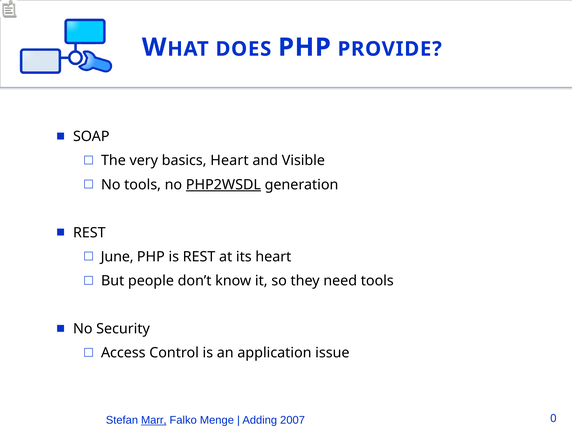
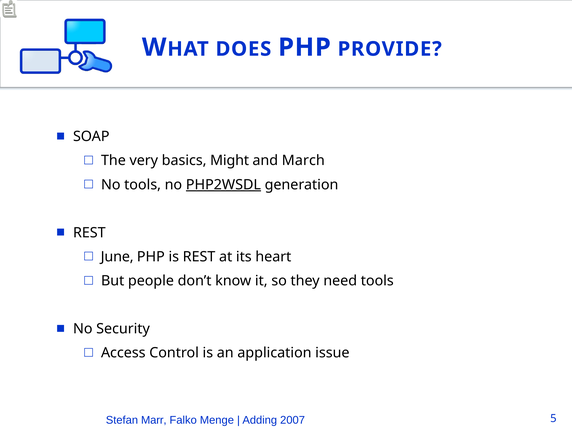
basics Heart: Heart -> Might (230, 161)
Visible: Visible -> March (303, 161)
Marr underline: present -> none (154, 420)
0: 0 -> 5 (553, 418)
